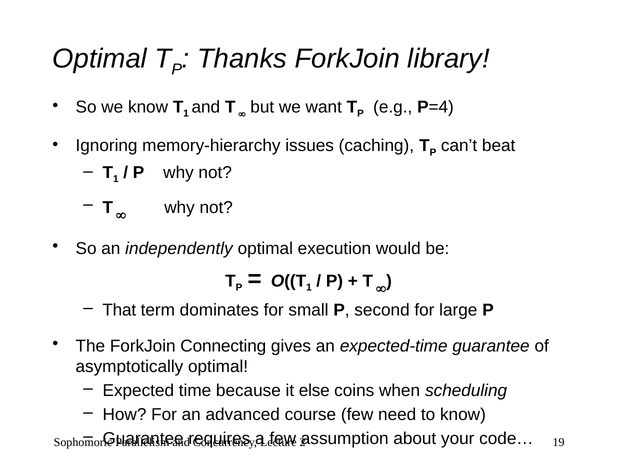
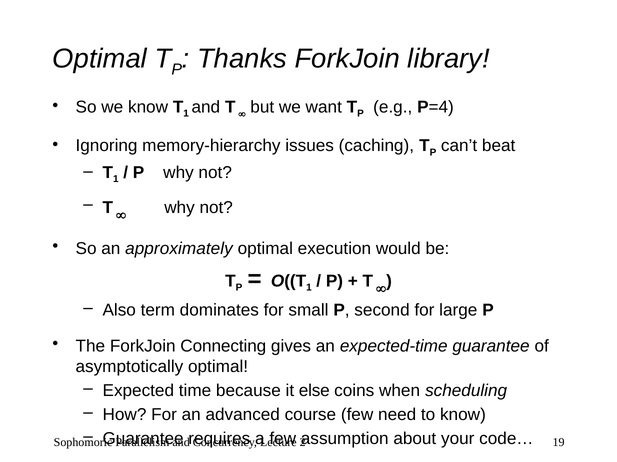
independently: independently -> approximately (179, 249)
That: That -> Also (119, 311)
